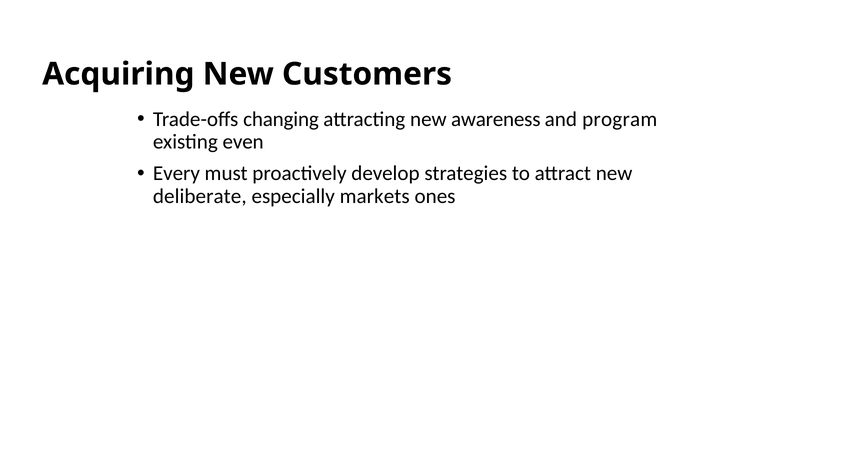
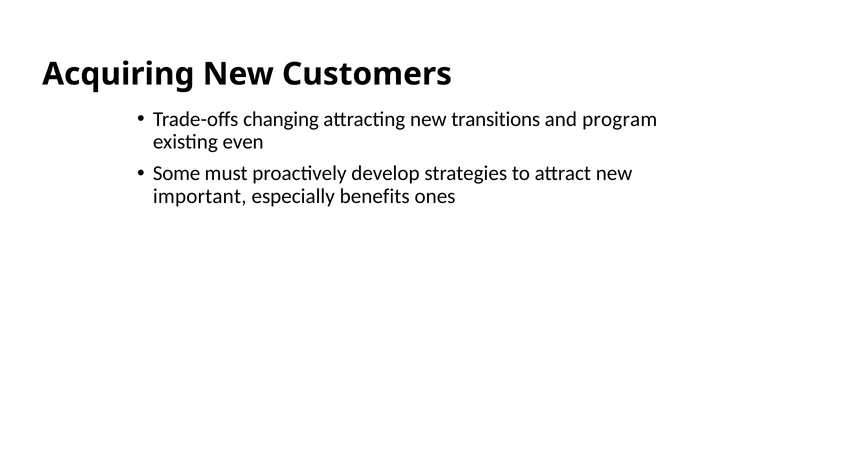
awareness: awareness -> transitions (496, 119)
Every: Every -> Some (177, 173)
deliberate: deliberate -> important (200, 196)
markets: markets -> benefits (375, 196)
